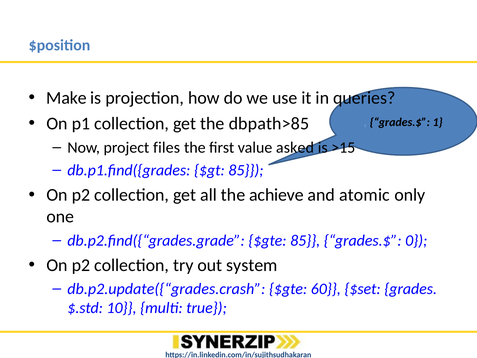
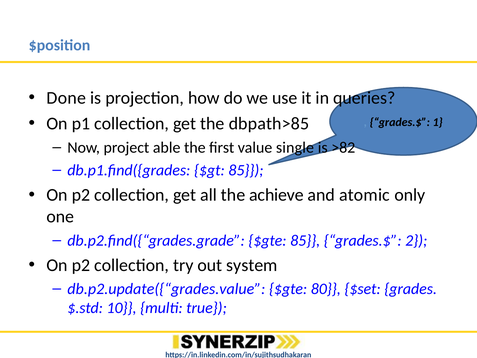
Make: Make -> Done (66, 98)
files: files -> able (167, 147)
asked: asked -> single (295, 147)
>15: >15 -> >82 (343, 147)
0: 0 -> 2 (416, 240)
db.p2.update({“grades.crash: db.p2.update({“grades.crash -> db.p2.update({“grades.value (166, 289)
60: 60 -> 80 (326, 289)
